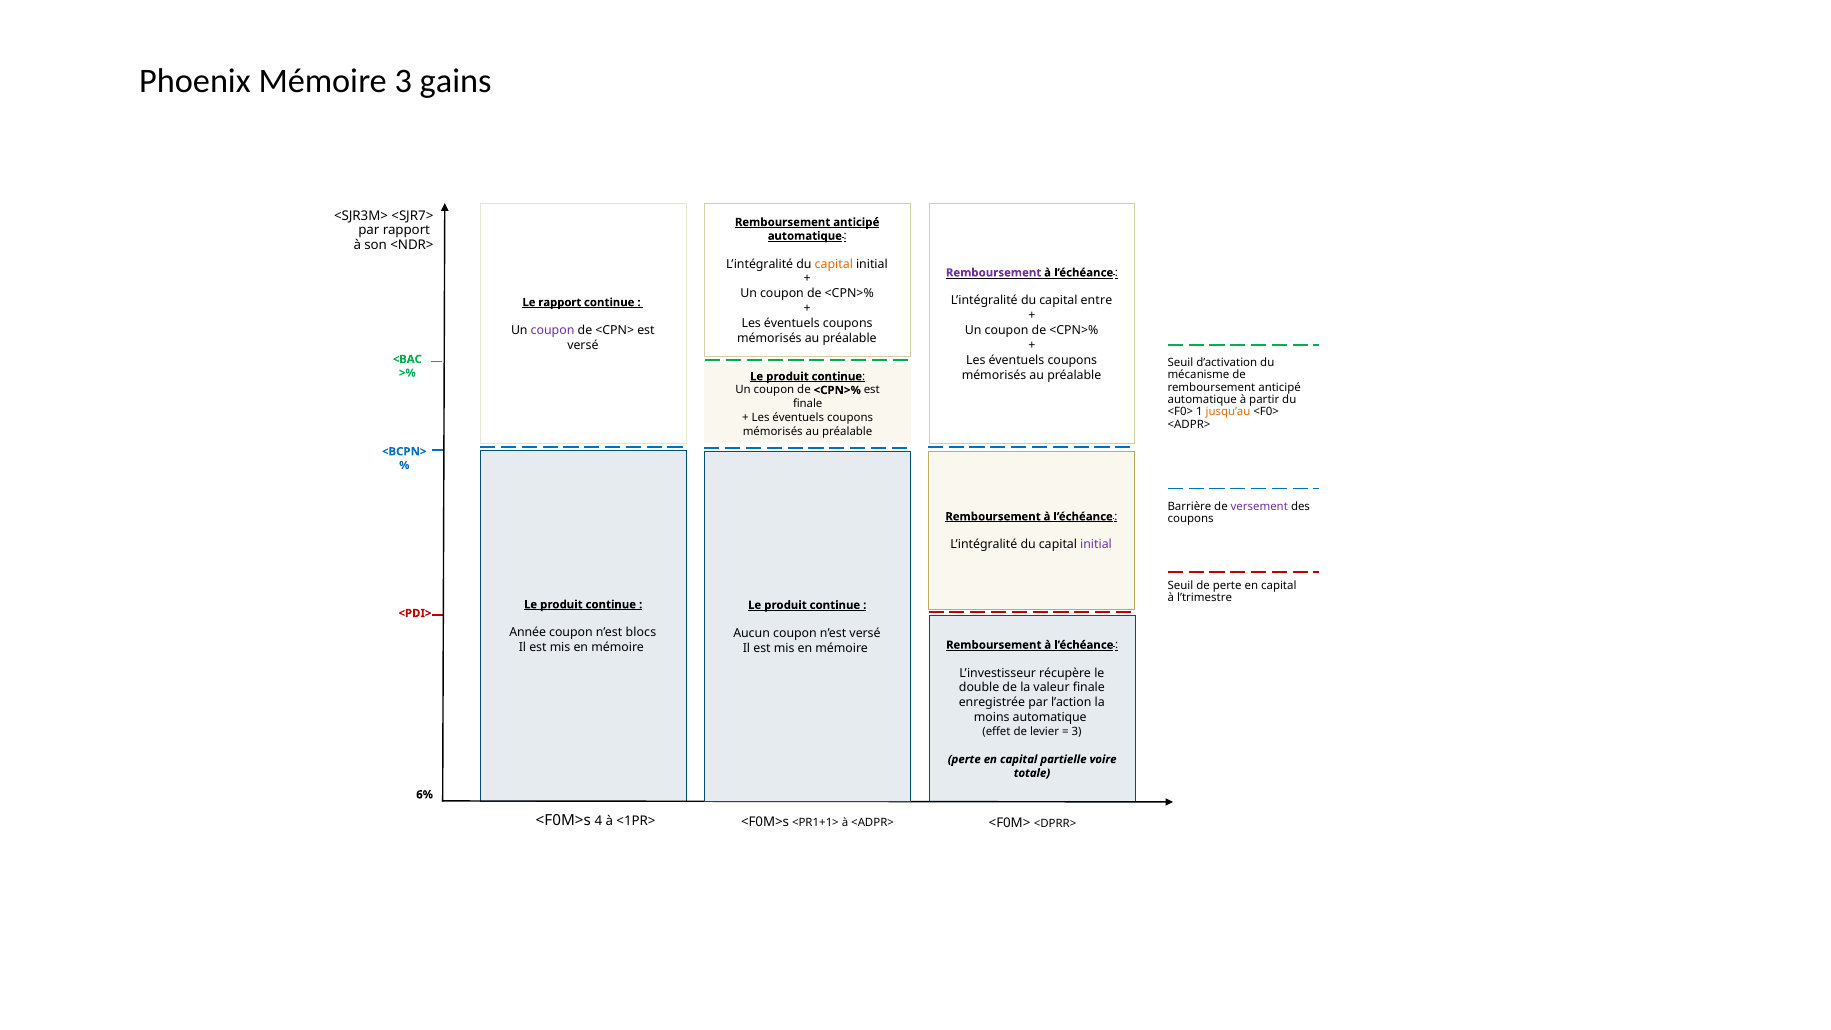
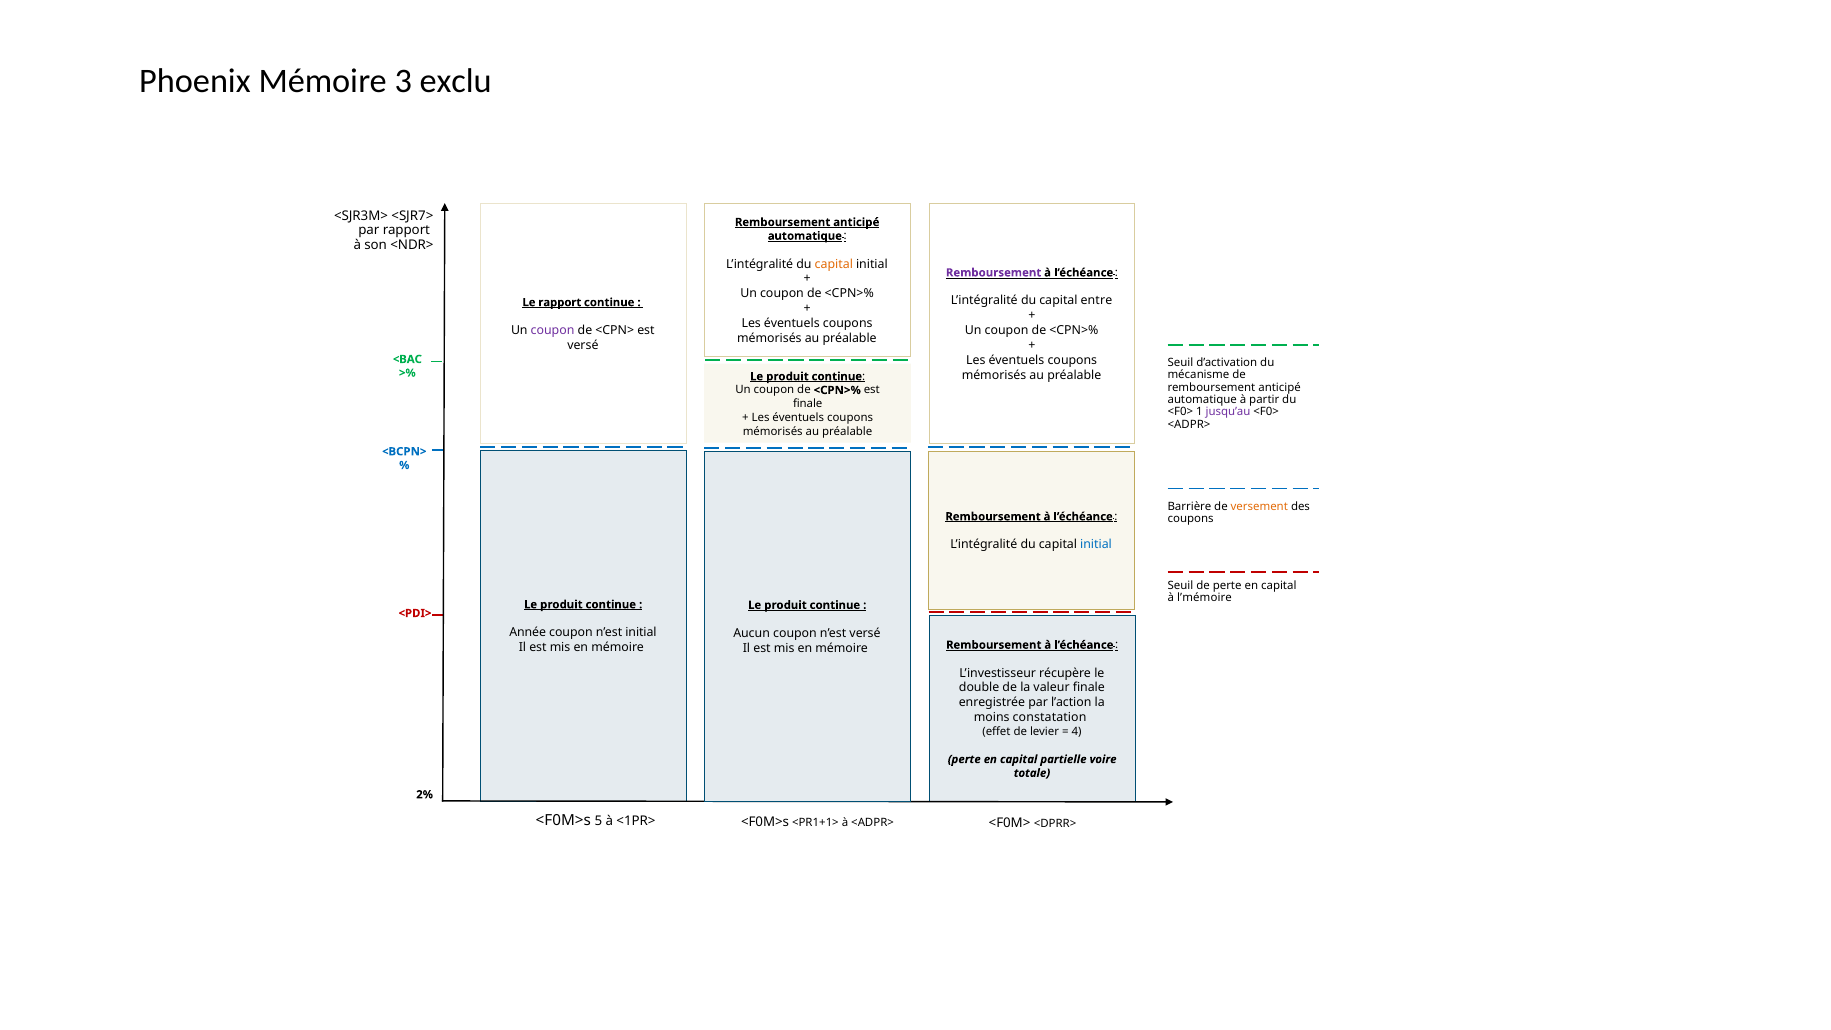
gains: gains -> exclu (456, 81)
jusqu’au colour: orange -> purple (1228, 412)
versement colour: purple -> orange (1259, 506)
initial colour: purple -> blue (1096, 545)
l’trimestre: l’trimestre -> l’mémoire (1205, 598)
n’est blocs: blocs -> initial (641, 633)
moins automatique: automatique -> constatation (1050, 718)
3: 3 -> 4 (1077, 732)
6%: 6% -> 2% (425, 795)
4: 4 -> 5 (598, 821)
